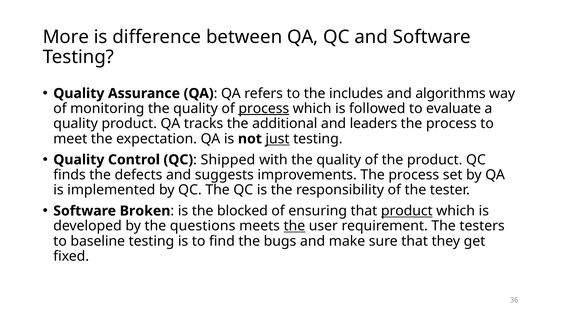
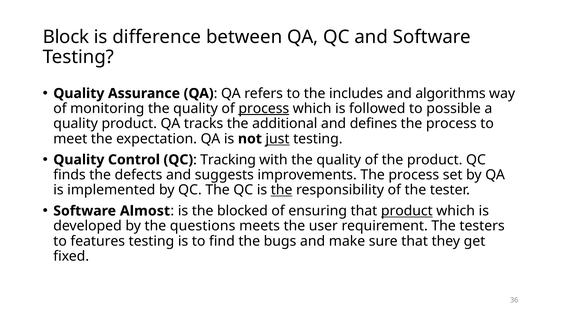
More: More -> Block (66, 37)
evaluate: evaluate -> possible (454, 109)
leaders: leaders -> defines (373, 124)
Shipped: Shipped -> Tracking (228, 160)
the underline: none -> present (282, 190)
Broken: Broken -> Almost (145, 211)
the underline: present -> none (294, 226)
baseline: baseline -> features (98, 242)
